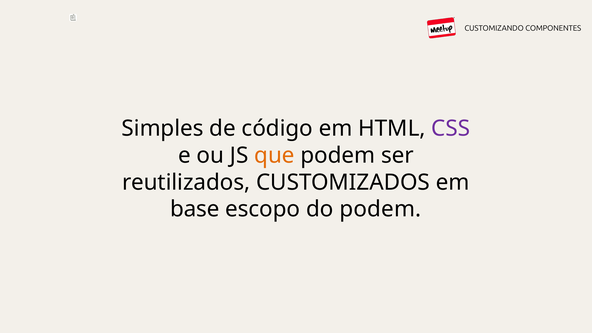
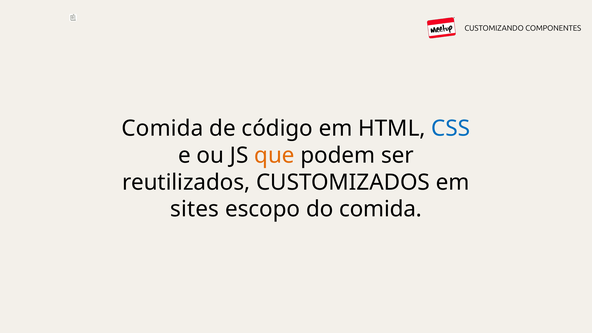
Simples: Simples -> Comida (162, 128)
CSS colour: purple -> blue (451, 128)
base: base -> sites (195, 209)
do podem: podem -> comida (381, 209)
